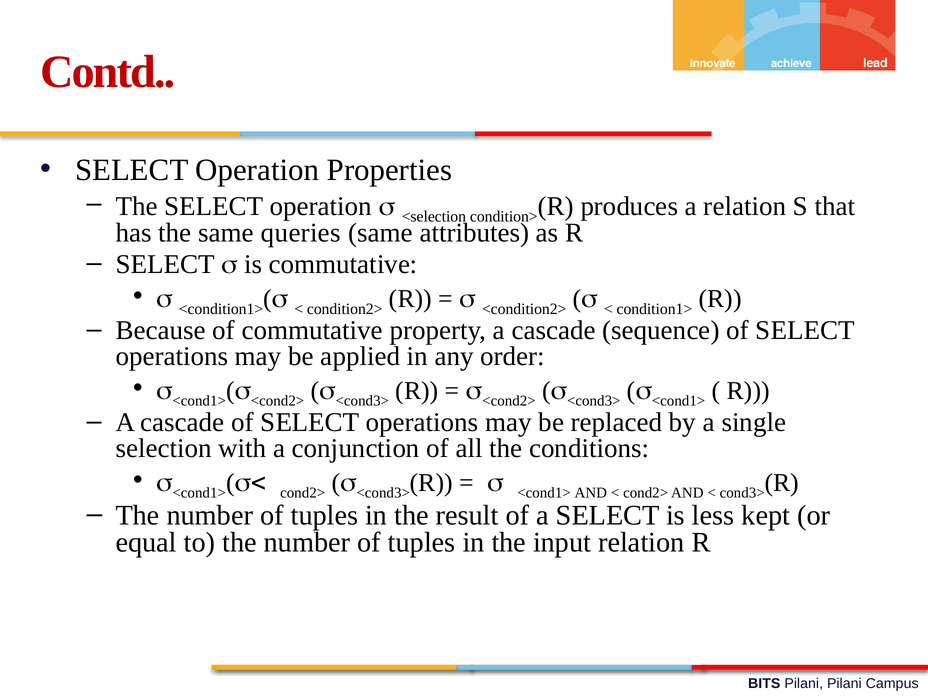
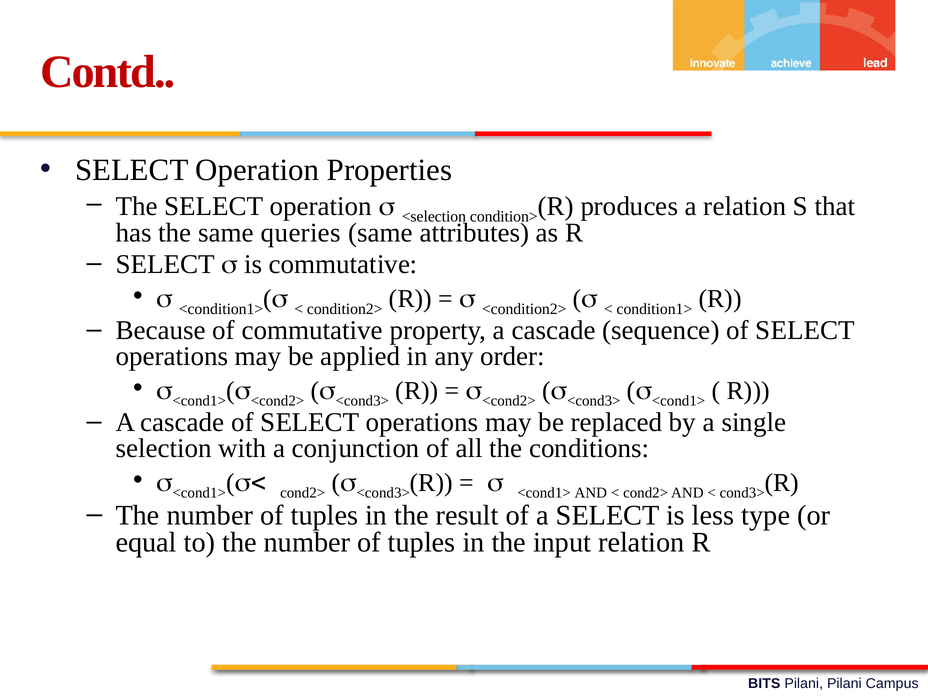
kept: kept -> type (766, 515)
